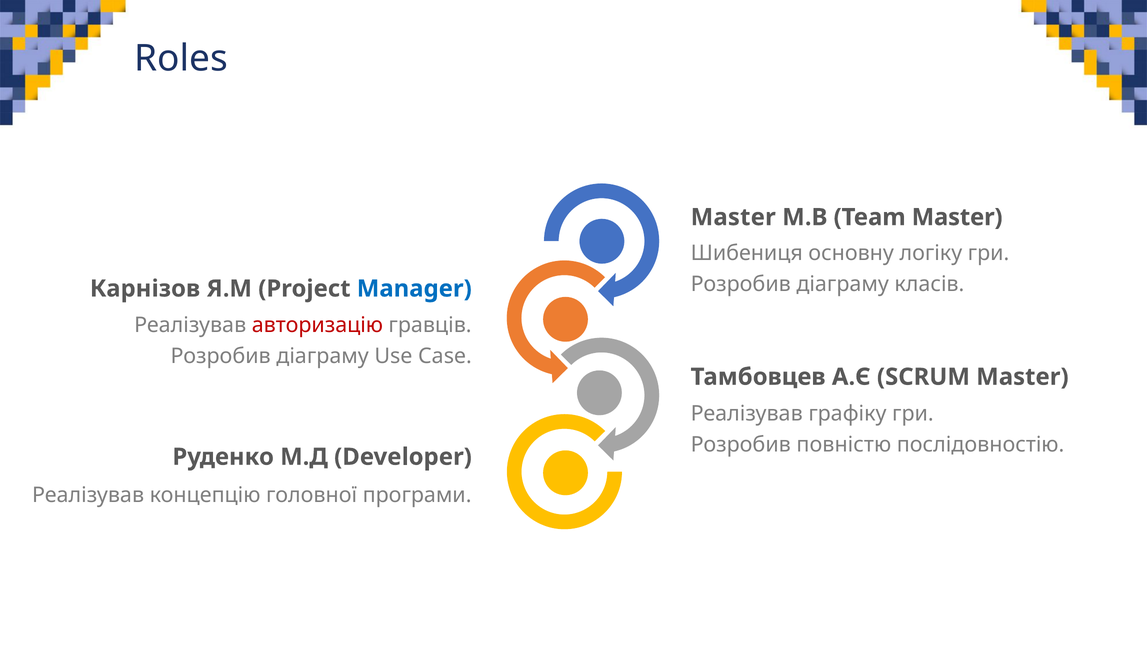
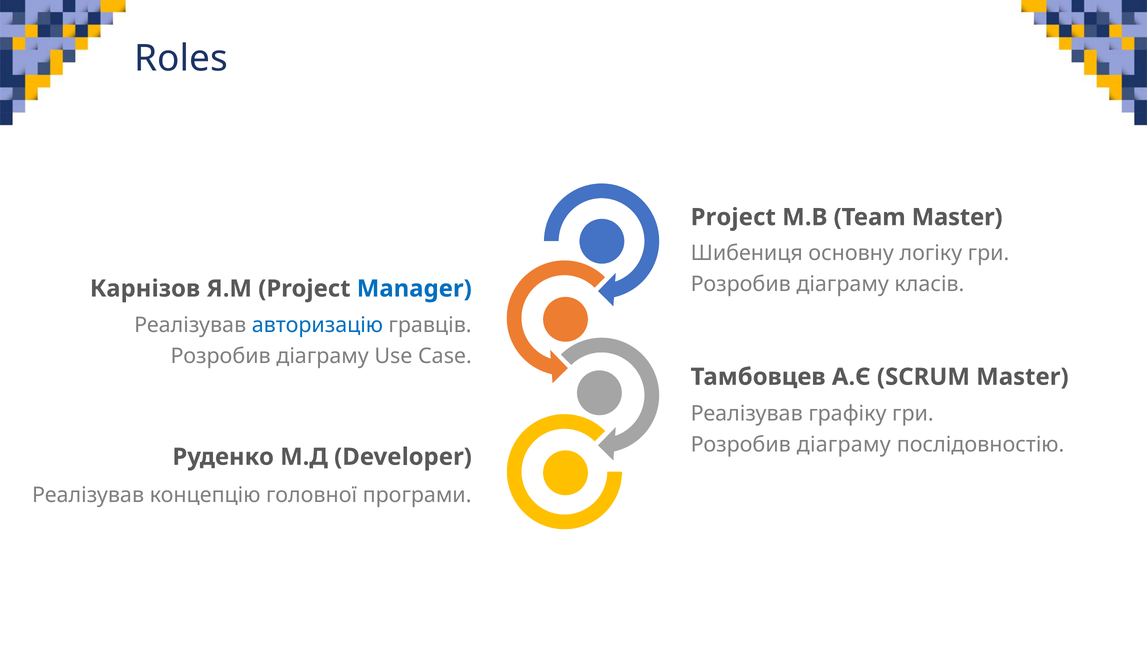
Master: Master -> Project (733, 217)
авторизацію colour: red -> blue (317, 325)
повністю: повністю -> діаграму (844, 445)
